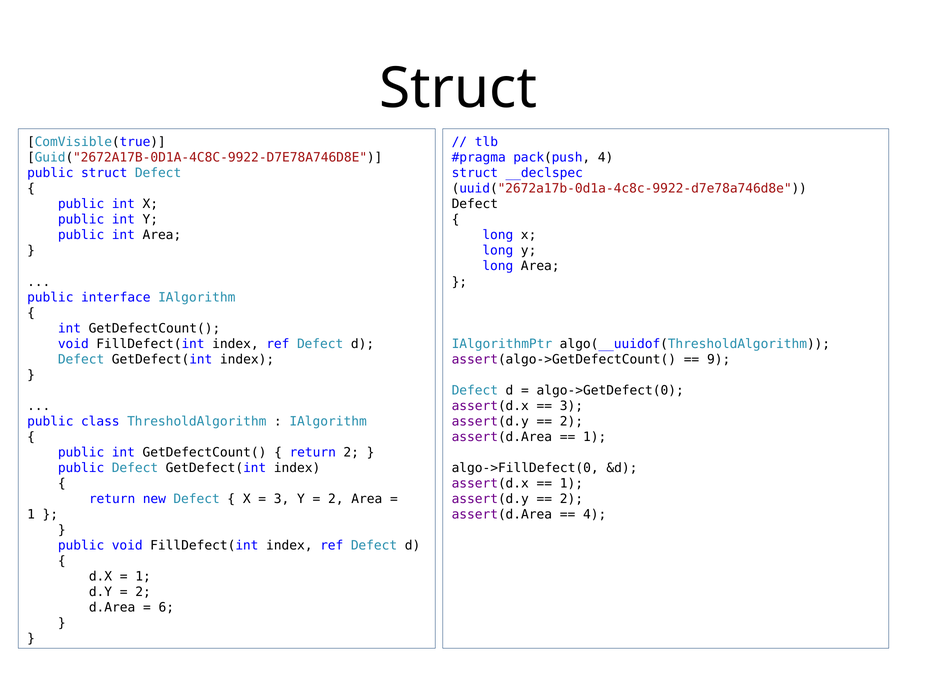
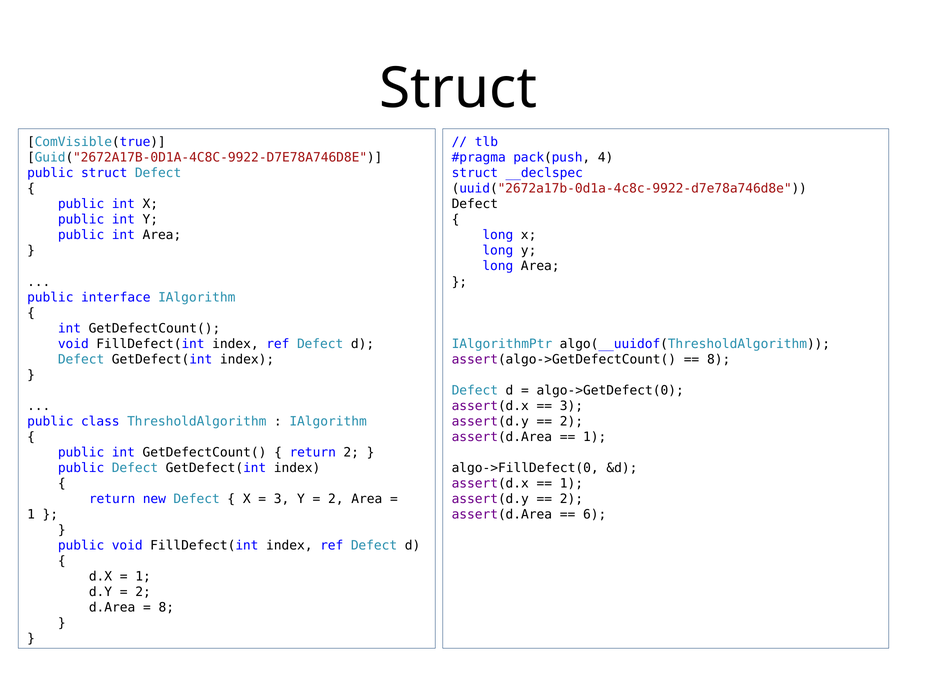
9: 9 -> 8 (719, 359)
4: 4 -> 6 (595, 514)
6: 6 -> 8 (166, 607)
